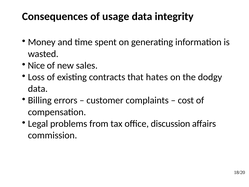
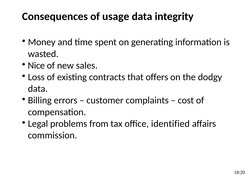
hates: hates -> offers (157, 77)
discussion: discussion -> identified (170, 123)
